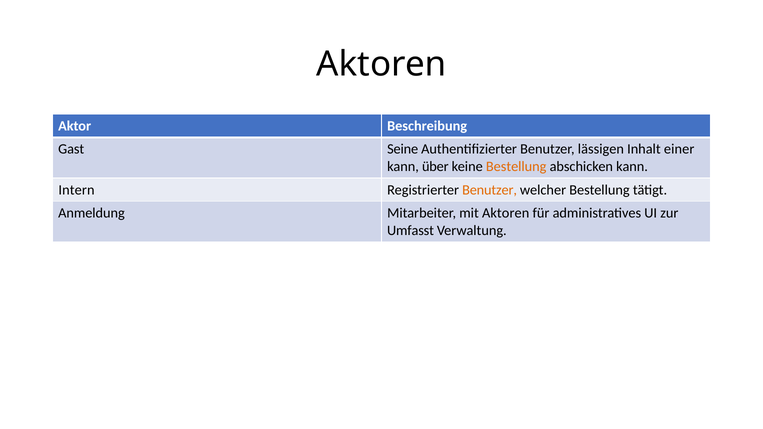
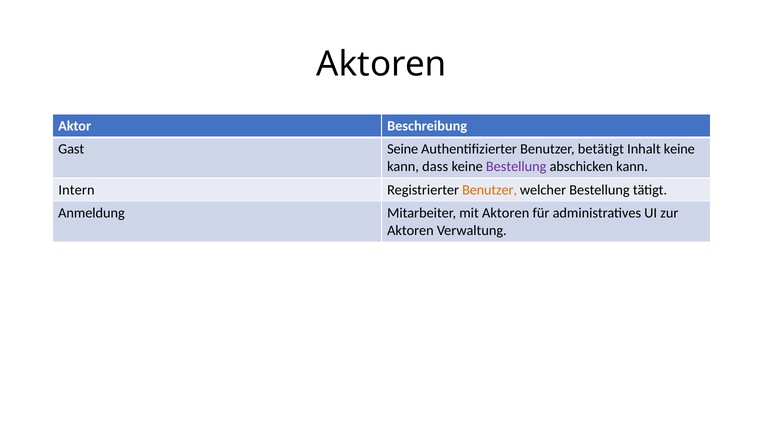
lässigen: lässigen -> betätigt (601, 149)
Inhalt einer: einer -> keine (679, 149)
über: über -> dass (435, 167)
Bestellung colour: orange -> purple (516, 167)
Umfasst: Umfasst -> Aktoren (410, 231)
